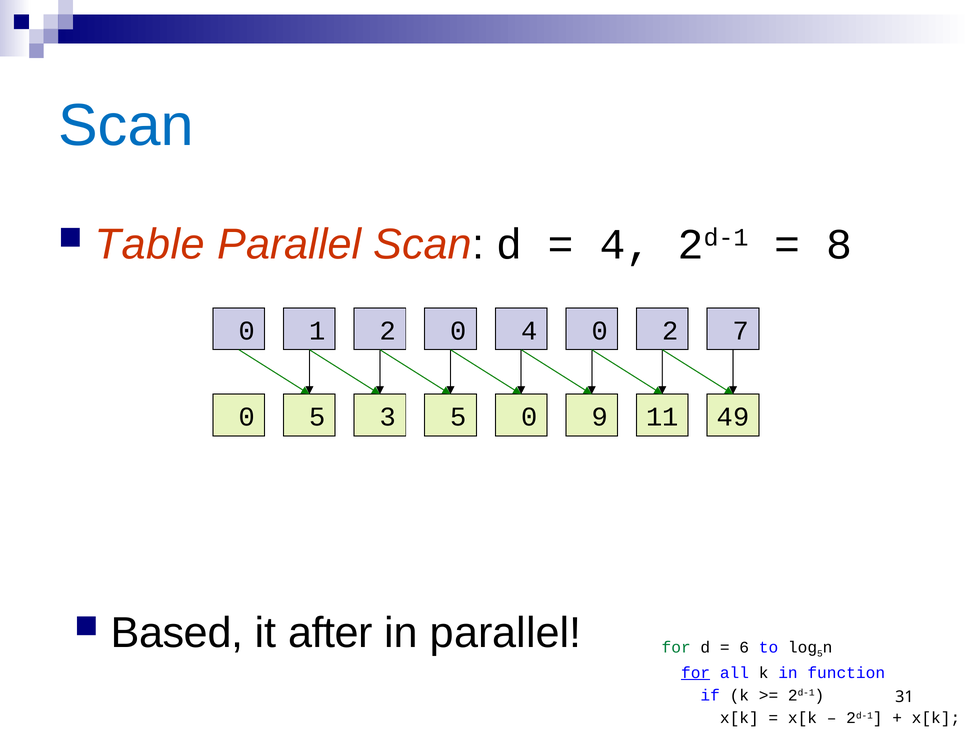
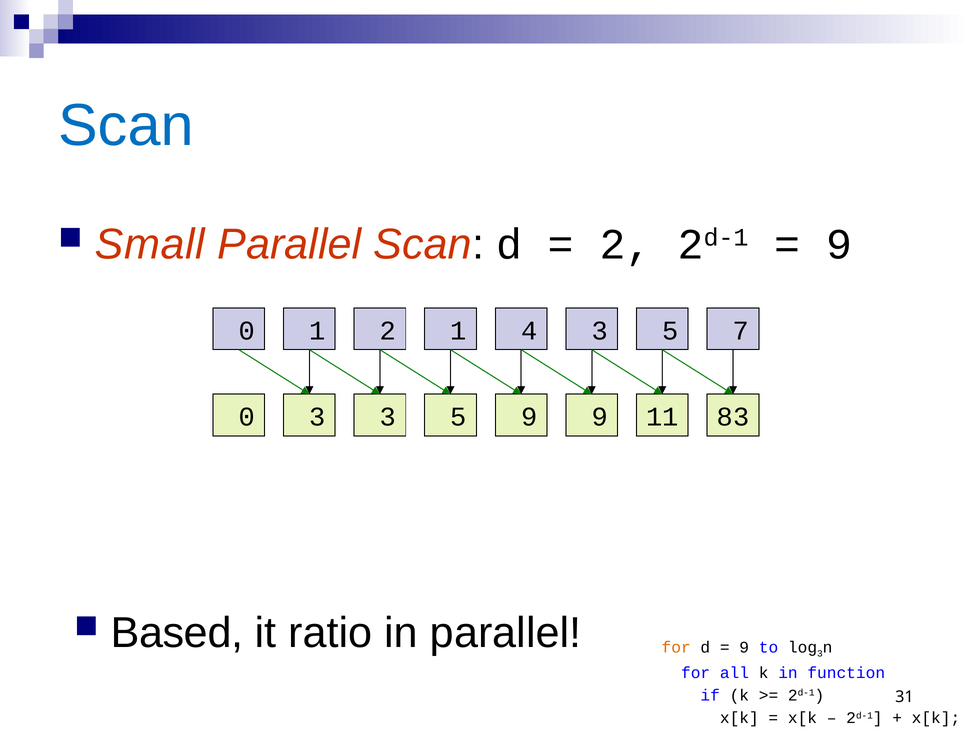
Table: Table -> Small (150, 244)
4: 4 -> 2 (626, 244)
8: 8 -> 9 (839, 244)
2 0: 0 -> 1 (459, 331)
1 0: 0 -> 3 (600, 331)
4 2: 2 -> 5 (670, 331)
0 5: 5 -> 3 (317, 417)
5 0: 0 -> 9 (529, 417)
49: 49 -> 83 (733, 417)
after: after -> ratio (330, 633)
for colour: green -> orange (676, 647)
6: 6 -> 9 (744, 647)
5: 5 -> 3 (820, 654)
for underline: present -> none (696, 673)
